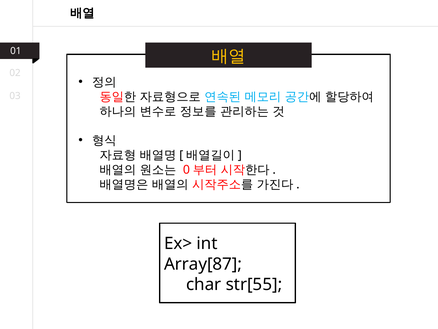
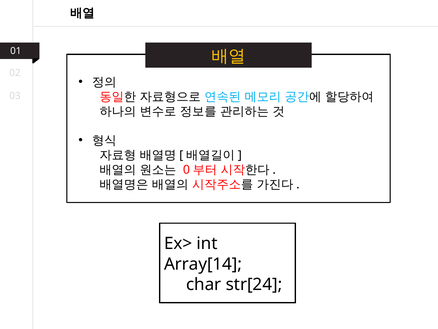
Array[87: Array[87 -> Array[14 (203, 264)
str[55: str[55 -> str[24 (254, 284)
